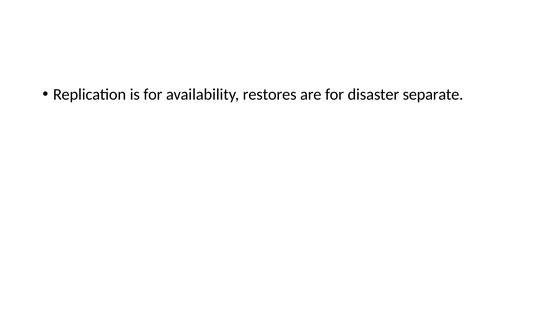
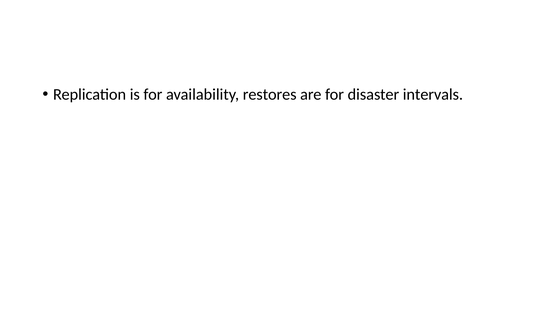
separate: separate -> intervals (433, 94)
